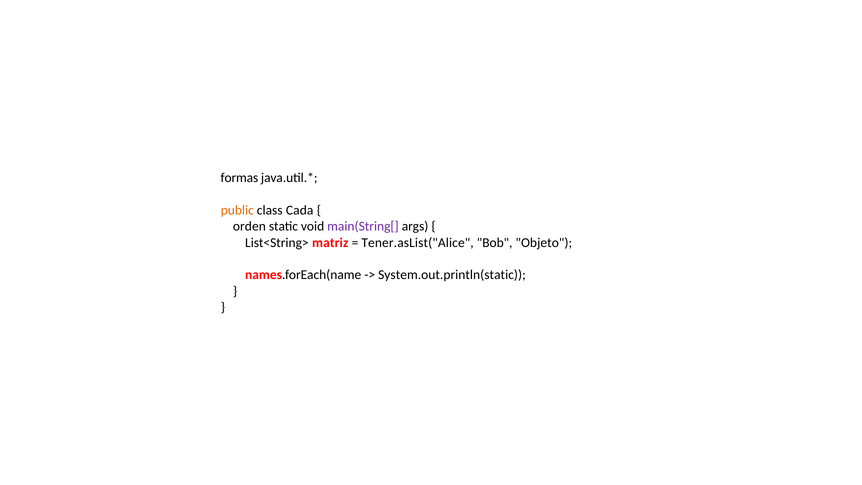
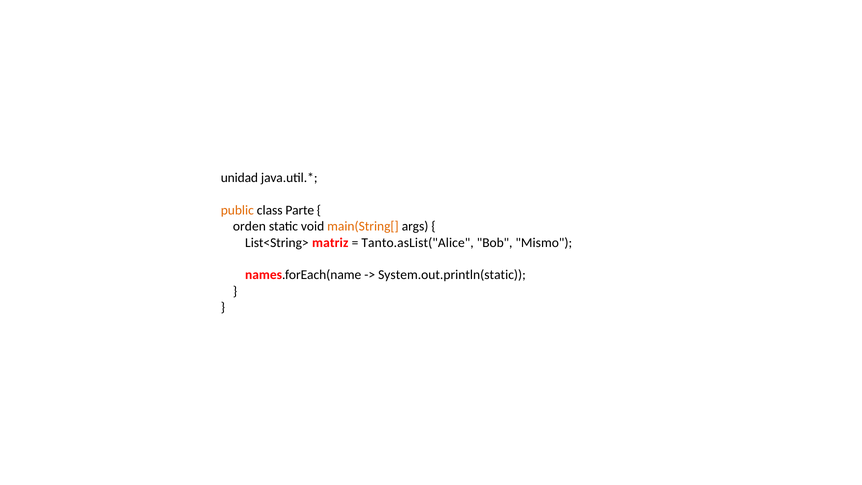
formas: formas -> unidad (239, 178)
Cada: Cada -> Parte (300, 210)
main(String[ colour: purple -> orange (363, 226)
Tener.asList("Alice: Tener.asList("Alice -> Tanto.asList("Alice (418, 243)
Objeto: Objeto -> Mismo (544, 243)
